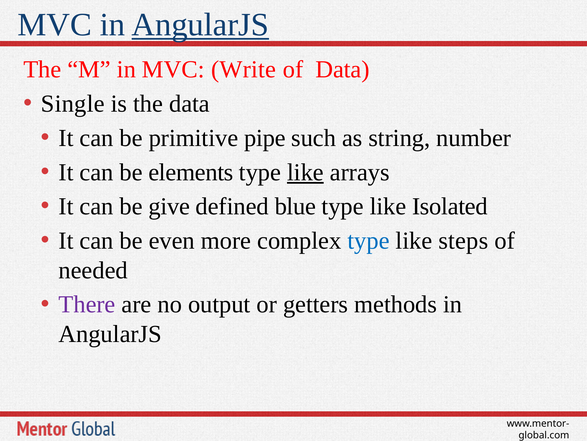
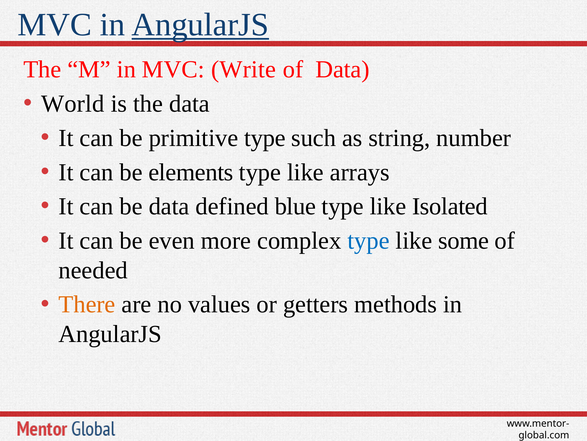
Single: Single -> World (73, 103)
primitive pipe: pipe -> type (265, 138)
like underline: present -> none (305, 172)
be give: give -> data (169, 206)
steps: steps -> some (464, 240)
There colour: purple -> orange (87, 304)
output: output -> values (219, 304)
